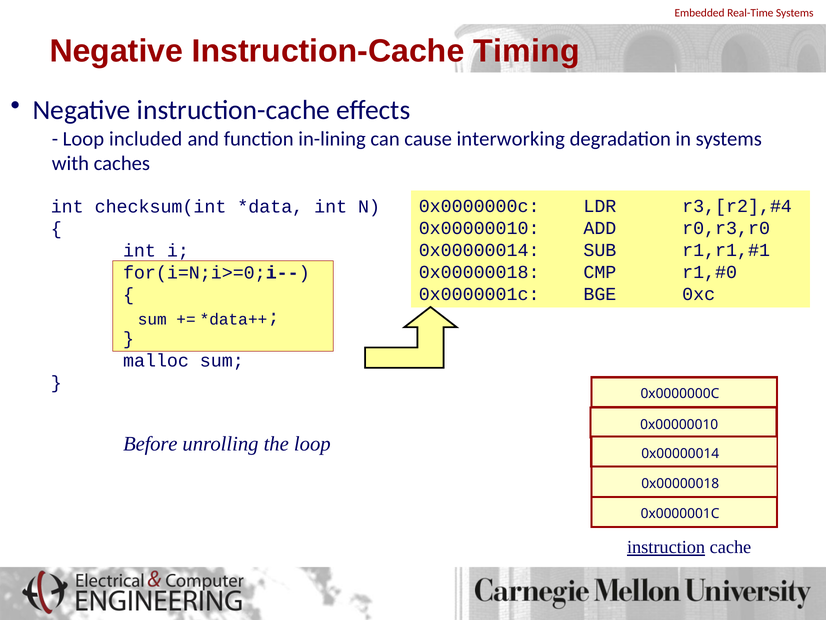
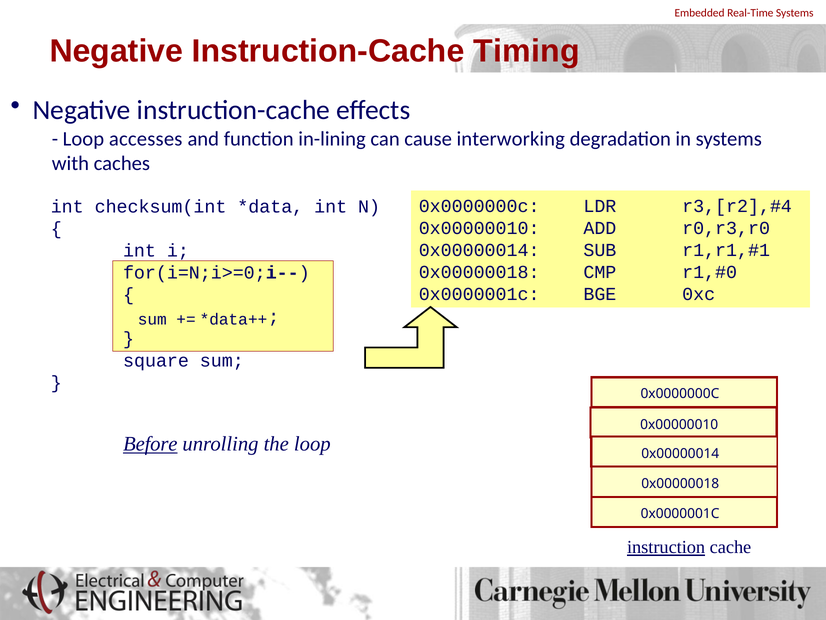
included: included -> accesses (146, 139)
malloc: malloc -> square (156, 360)
Before underline: none -> present (150, 444)
